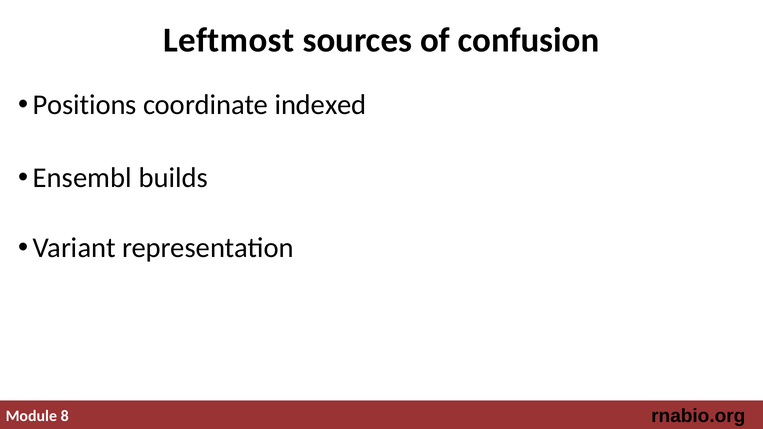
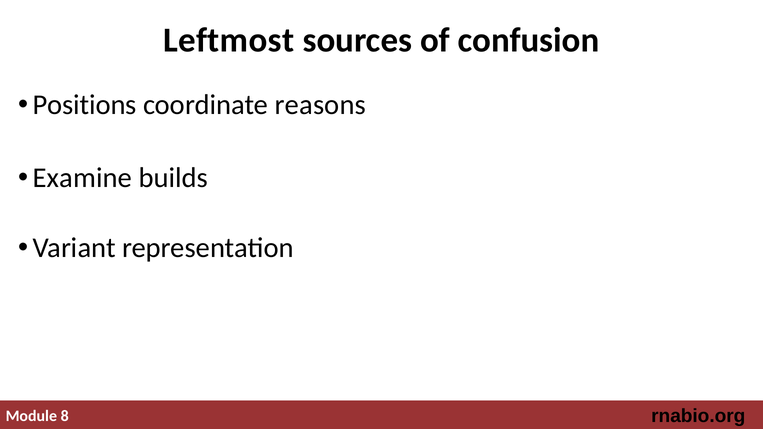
indexed: indexed -> reasons (320, 105)
Ensembl: Ensembl -> Examine (82, 178)
